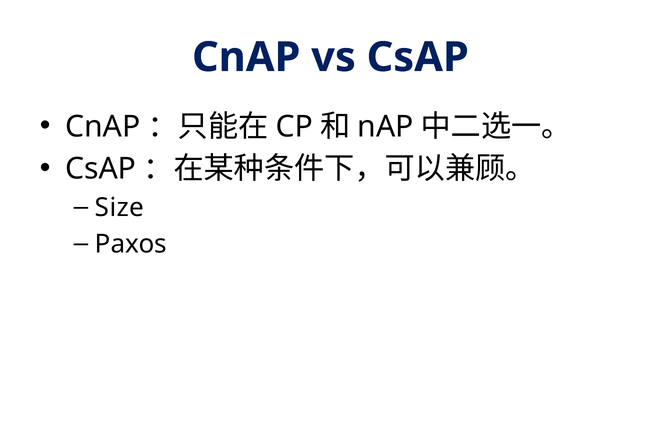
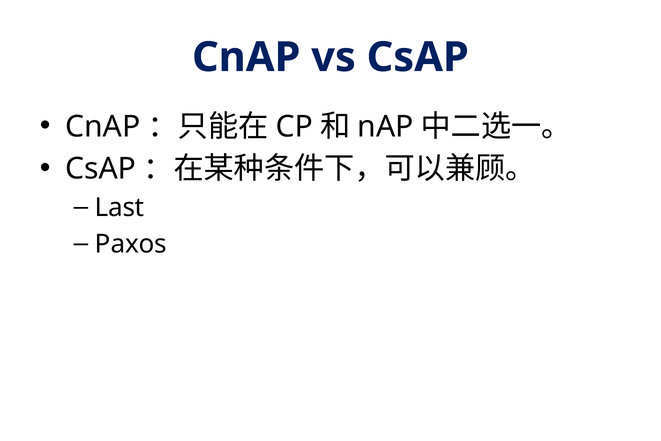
Size: Size -> Last (120, 207)
